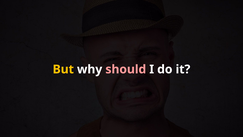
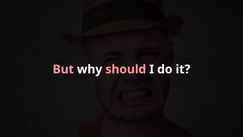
But colour: yellow -> pink (63, 69)
